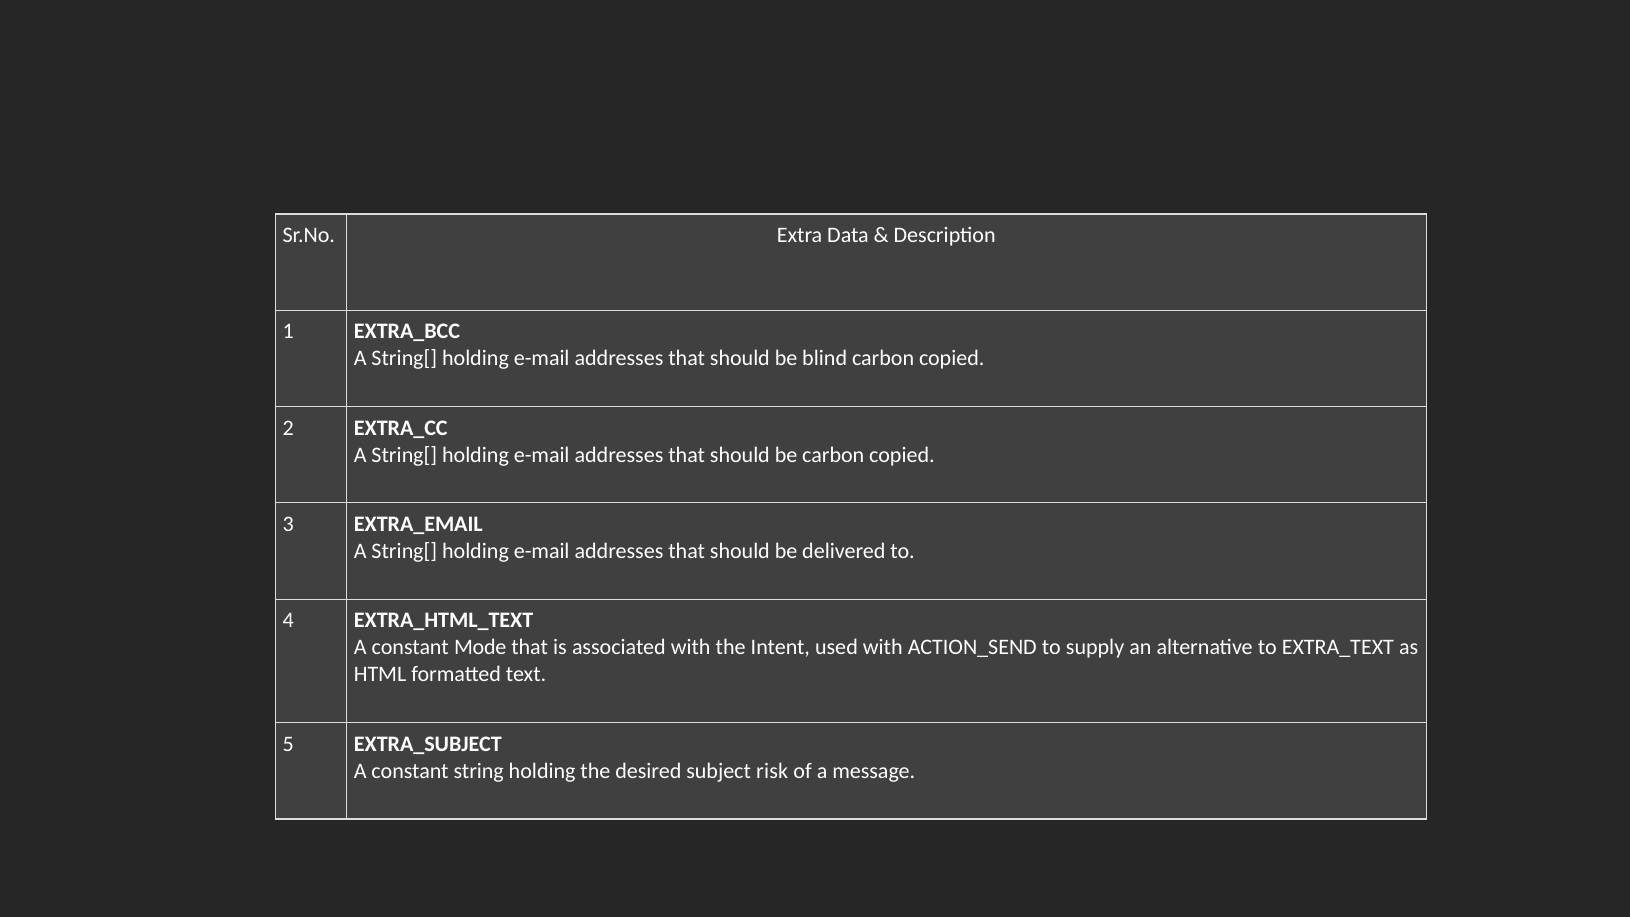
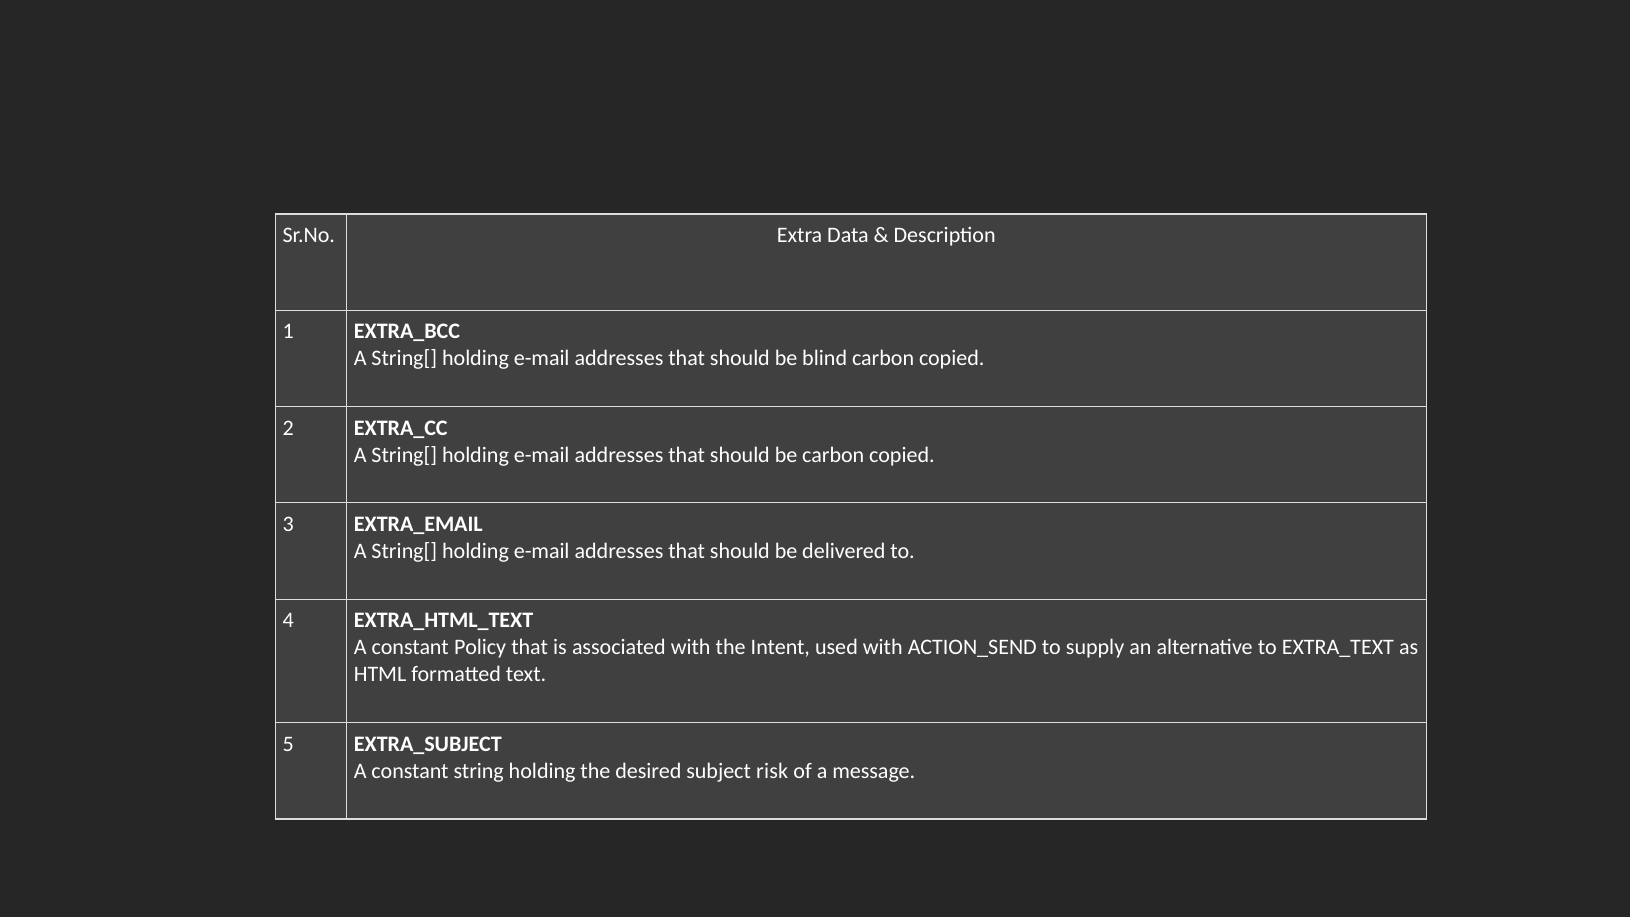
Mode: Mode -> Policy (480, 647)
